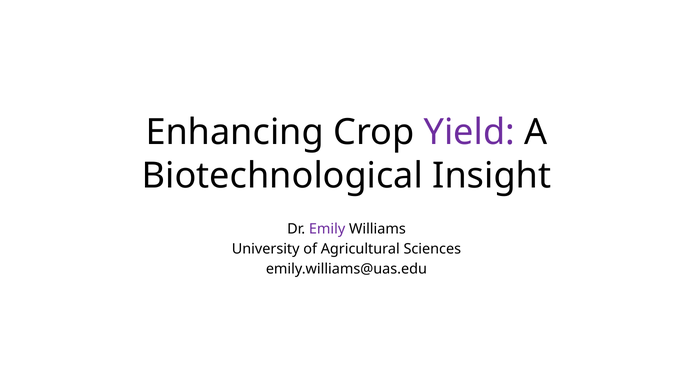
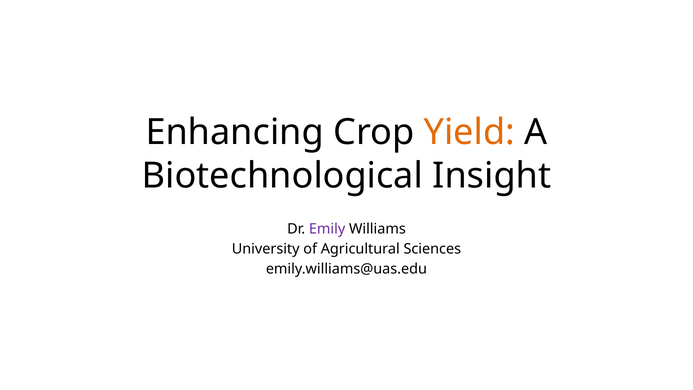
Yield colour: purple -> orange (469, 132)
